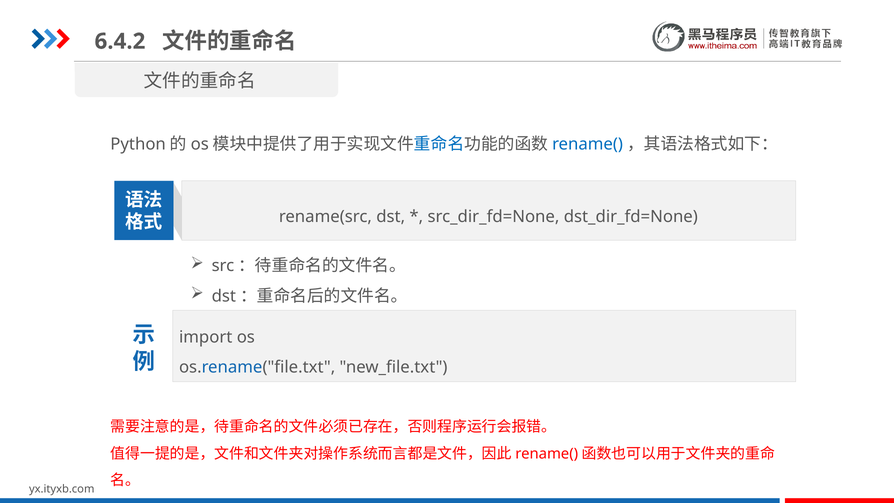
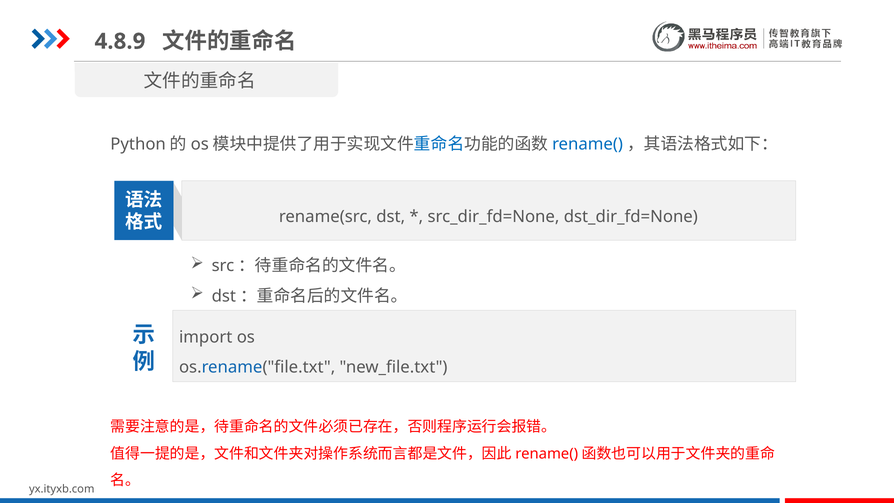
6.4.2: 6.4.2 -> 4.8.9 (120, 41)
